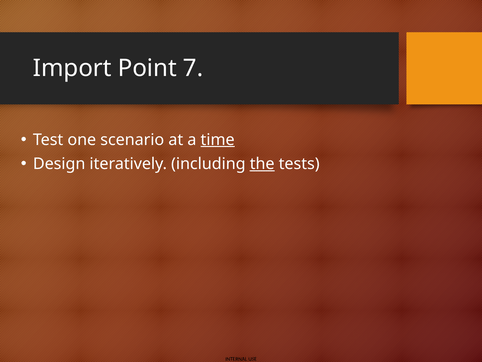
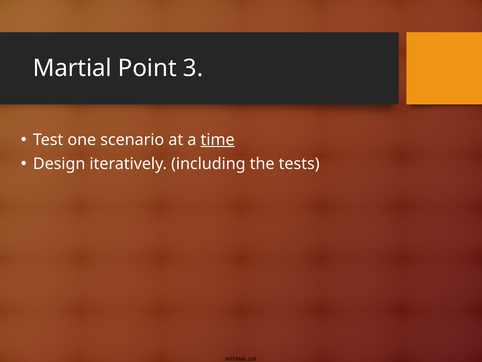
Import: Import -> Martial (72, 68)
7: 7 -> 3 (193, 68)
the underline: present -> none (262, 164)
